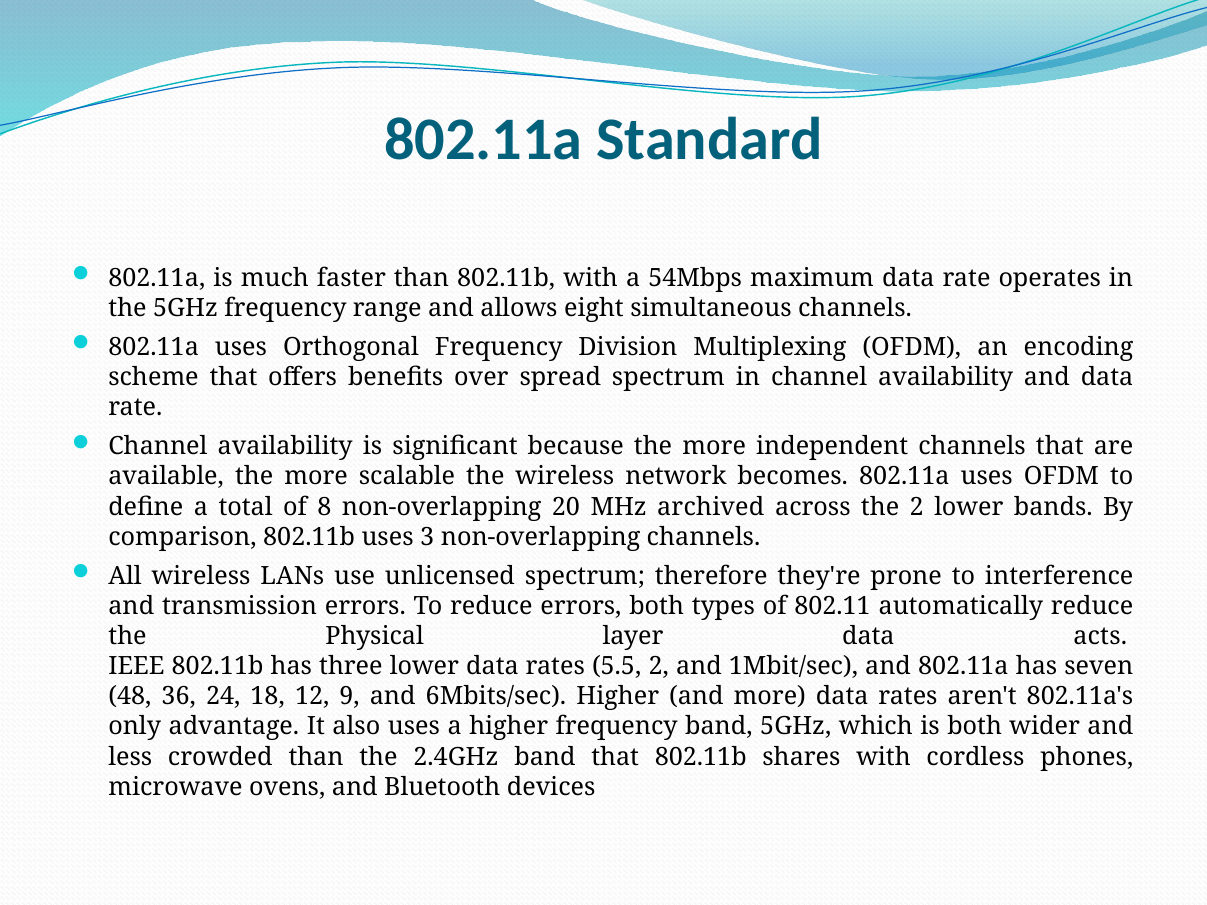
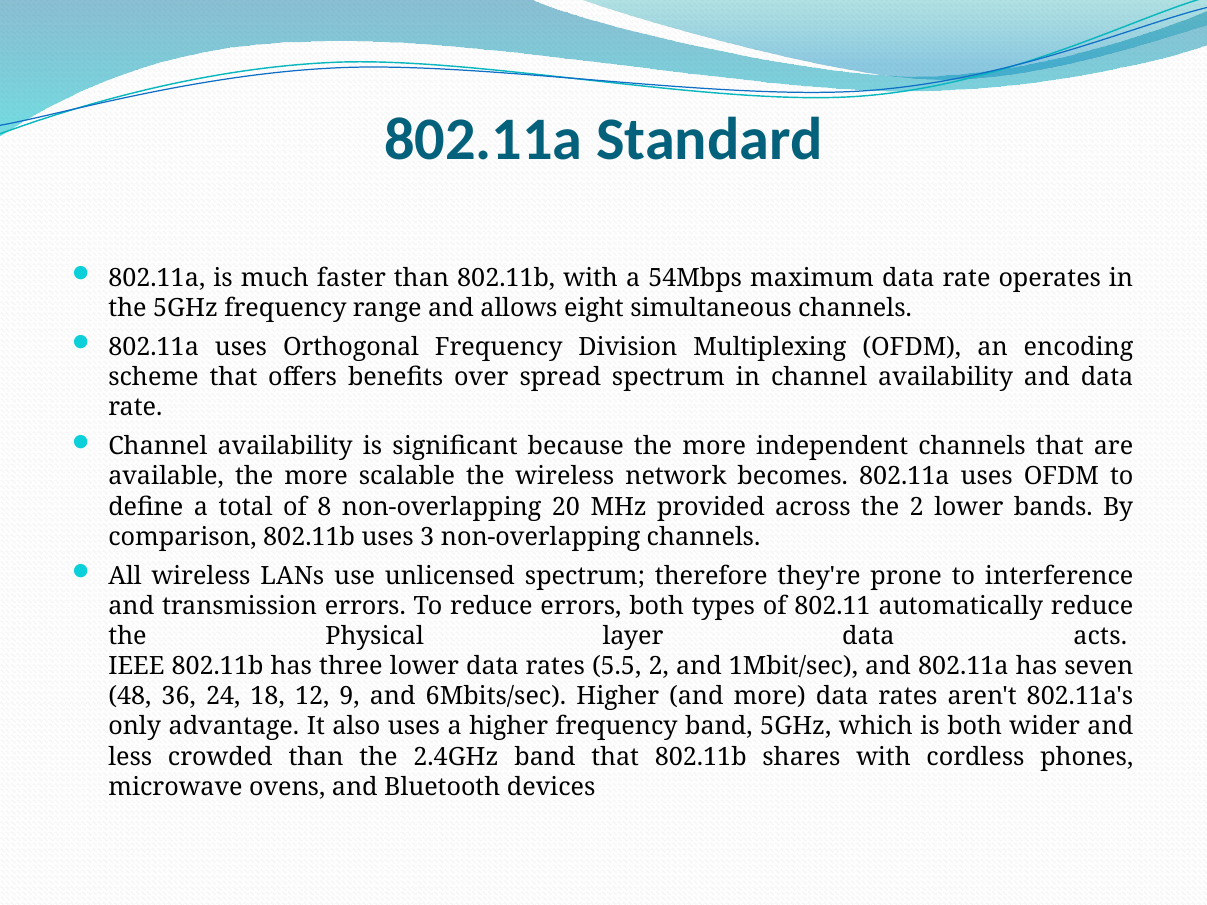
archived: archived -> provided (711, 507)
